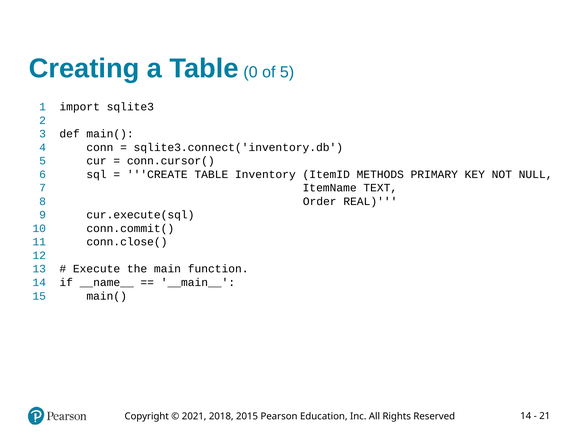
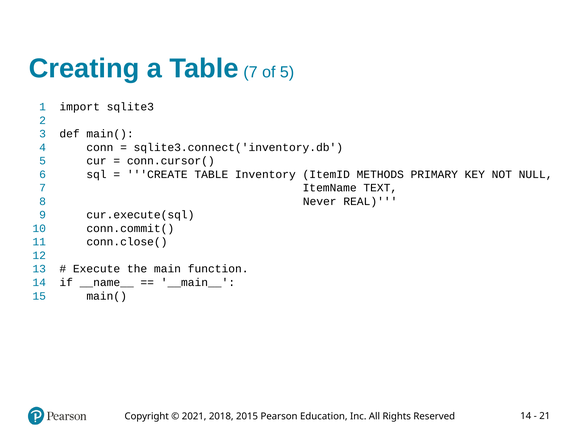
Table 0: 0 -> 7 (250, 72)
Order: Order -> Never (320, 201)
